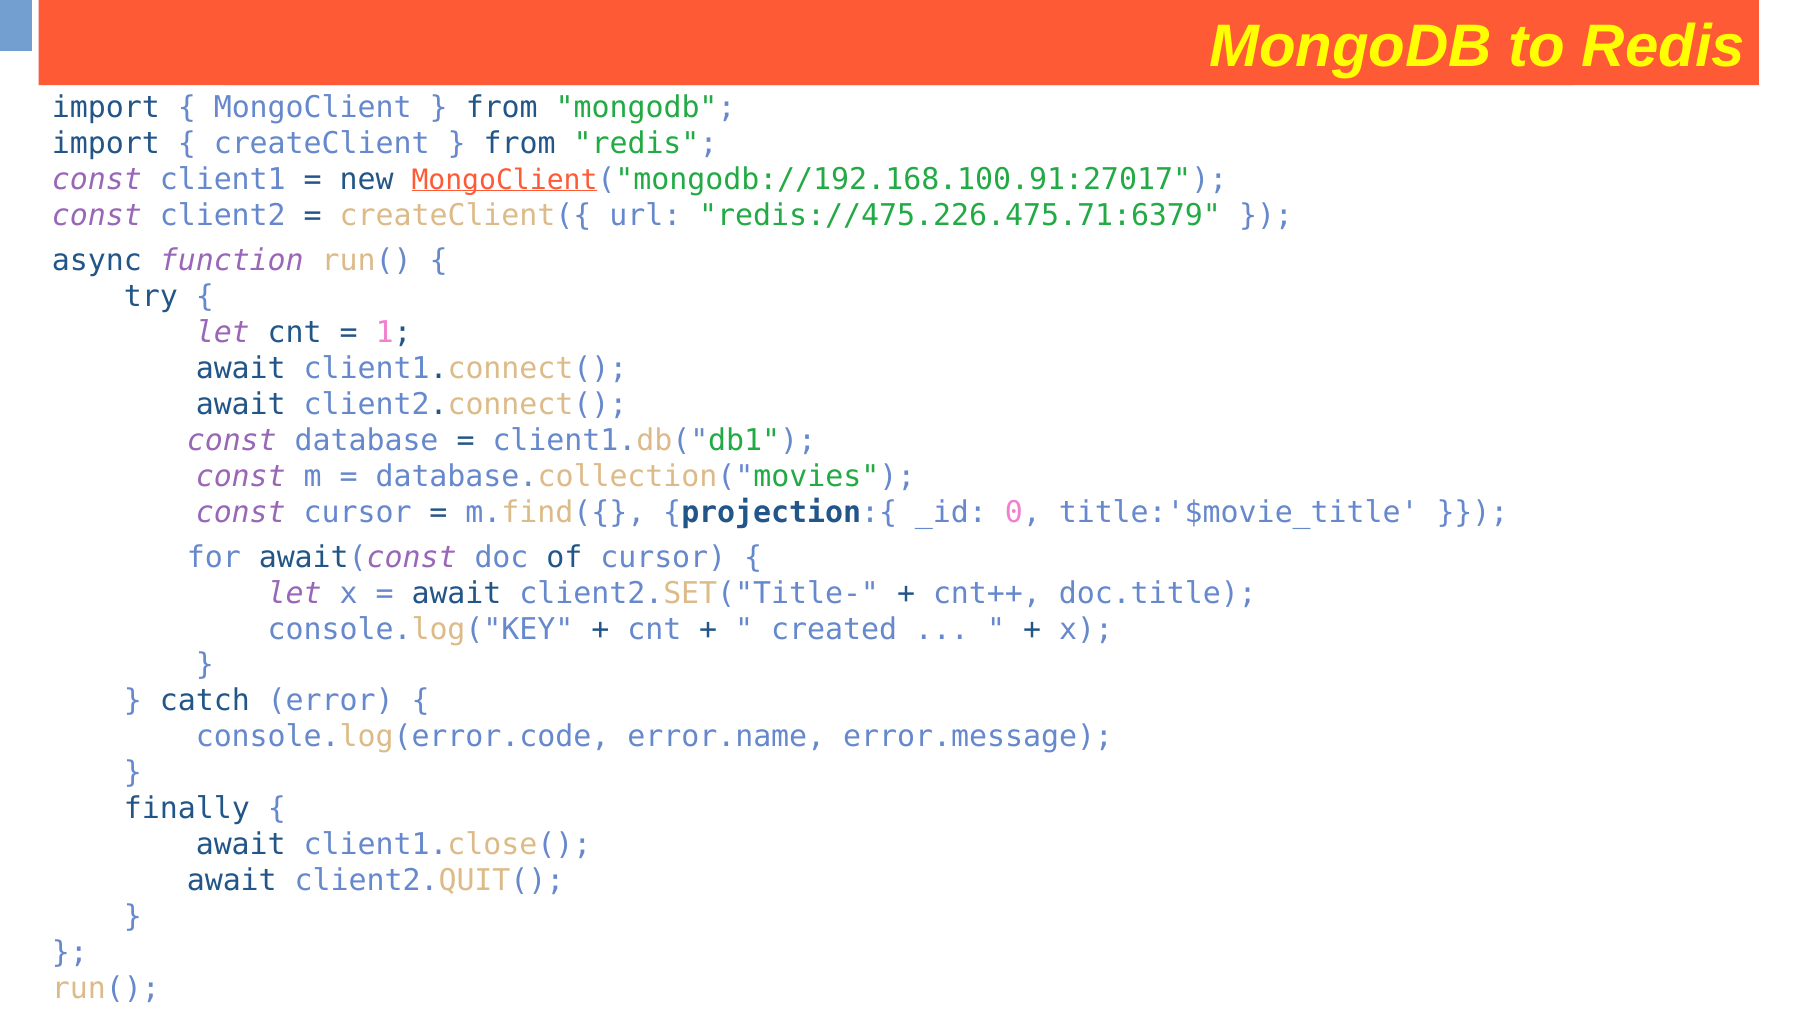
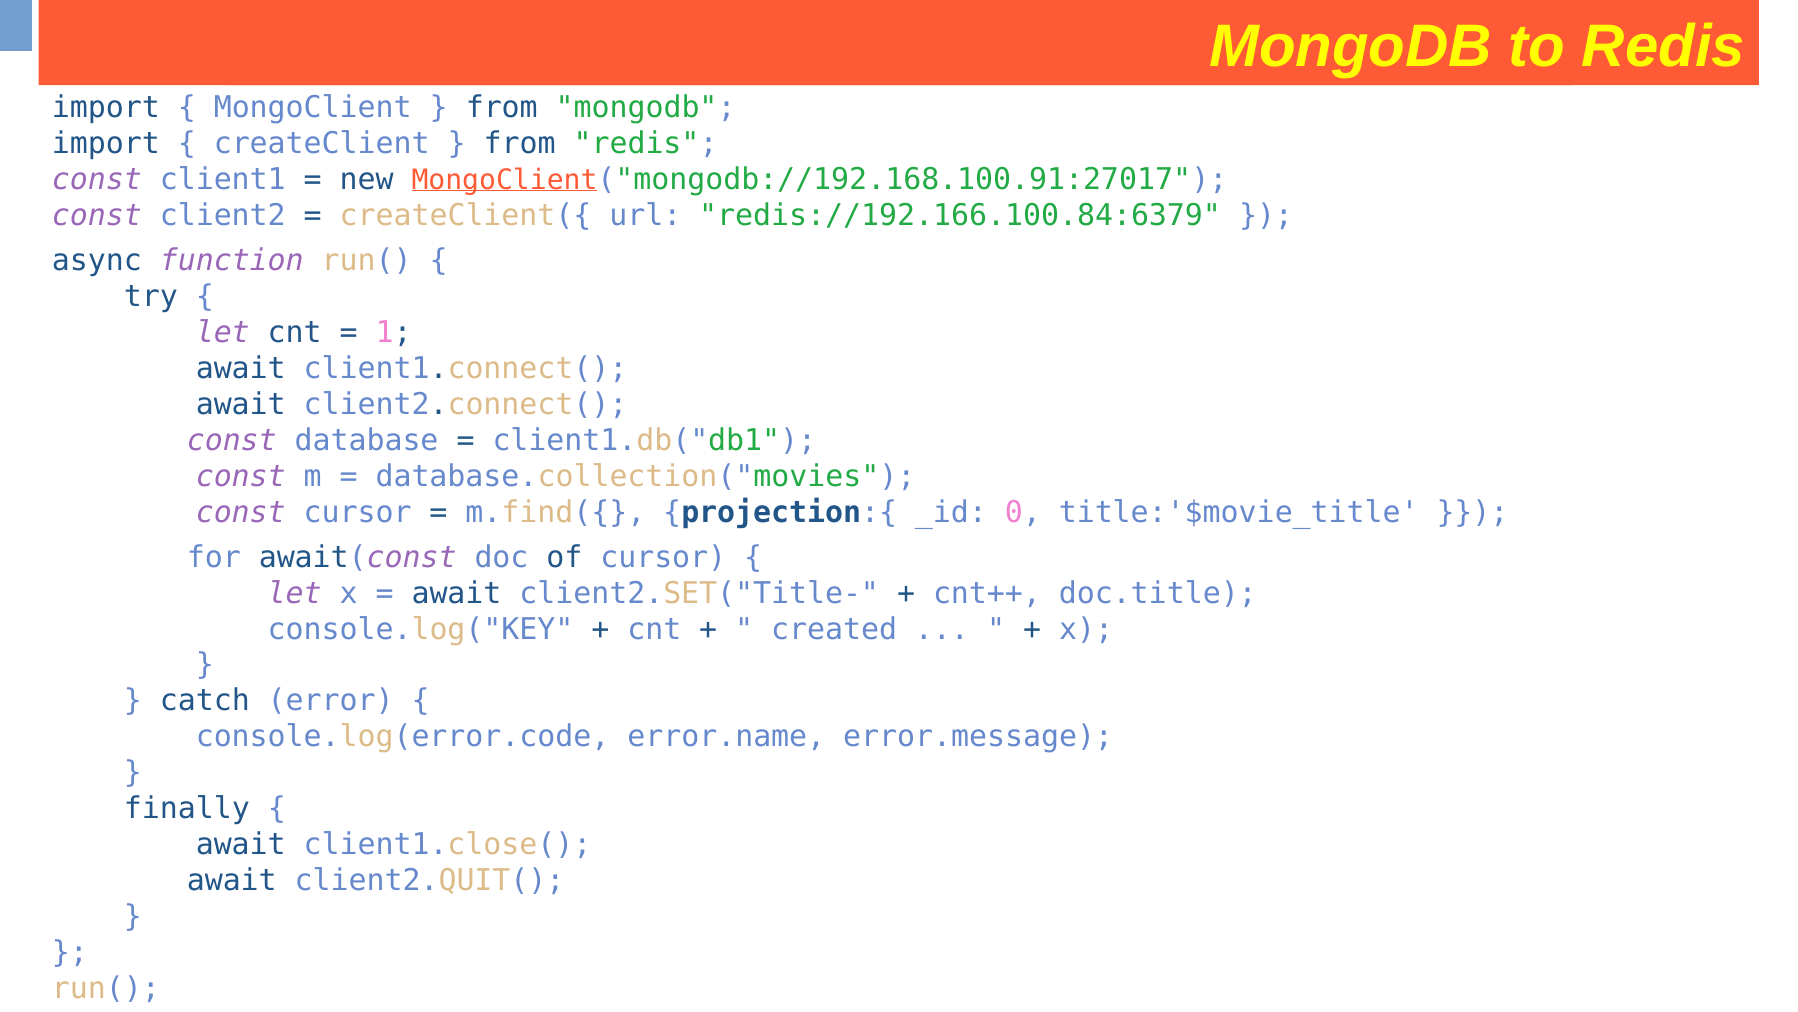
redis://475.226.475.71:6379: redis://475.226.475.71:6379 -> redis://192.166.100.84:6379 (960, 215)
